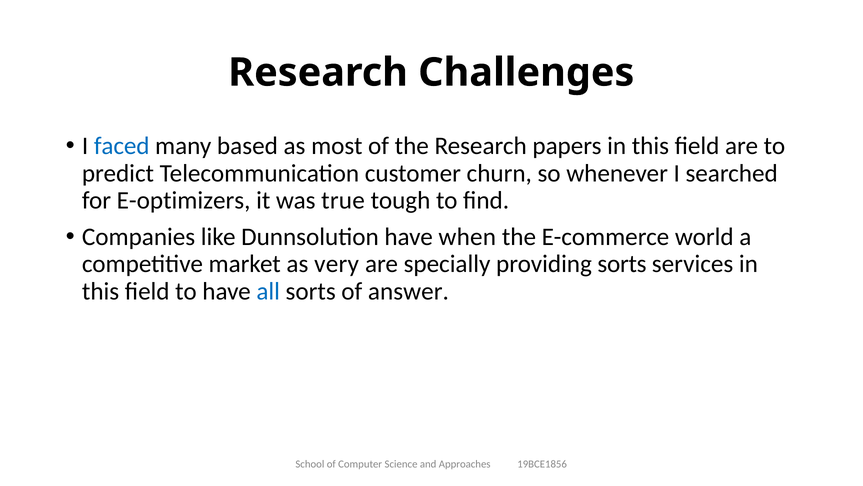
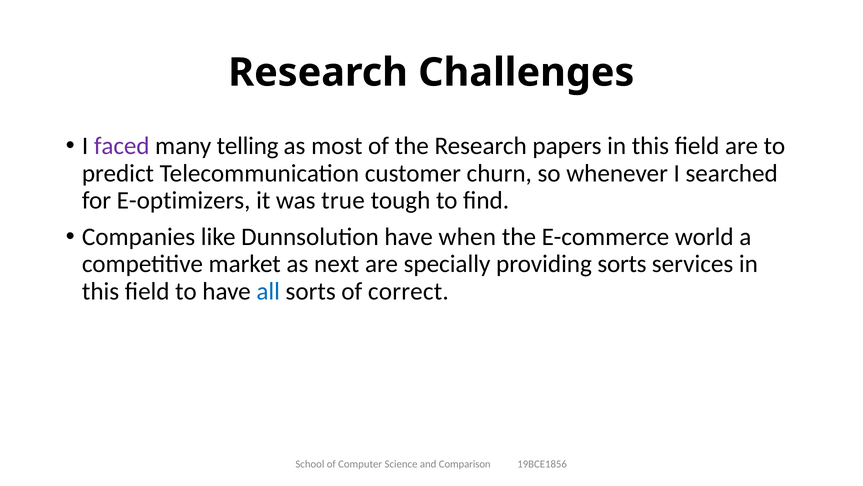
faced colour: blue -> purple (122, 146)
based: based -> telling (248, 146)
very: very -> next (337, 264)
answer: answer -> correct (408, 291)
Approaches: Approaches -> Comparison (465, 463)
